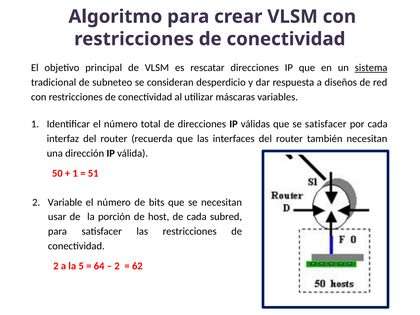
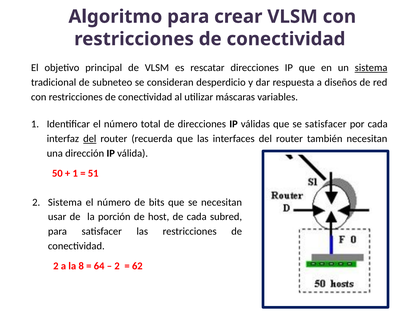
del underline: none -> present (90, 139)
2 Variable: Variable -> Sistema (65, 202)
5: 5 -> 8 (81, 266)
